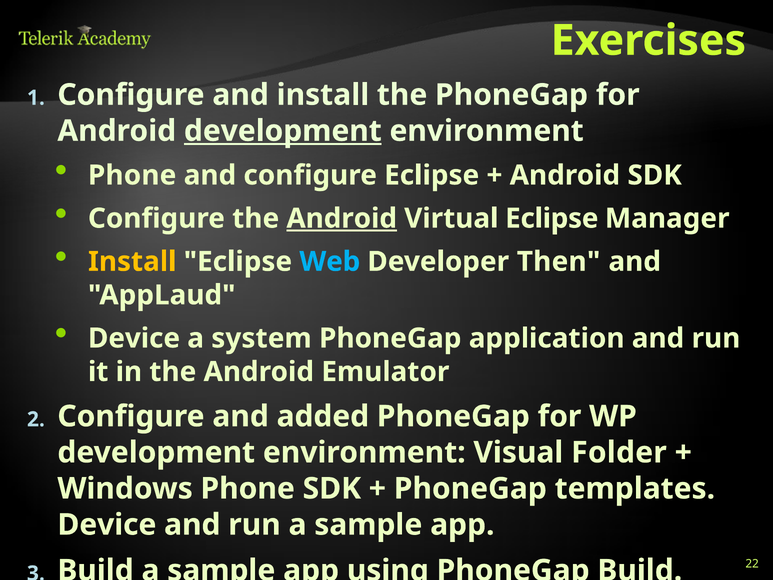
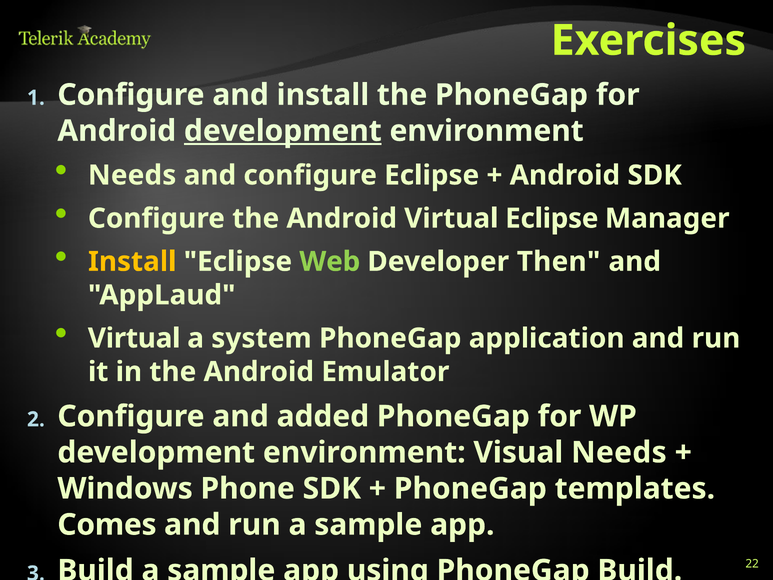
Phone: Phone -> Needs (132, 175)
Android underline: present -> none (342, 218)
Web colour: light blue -> light green (330, 262)
Device: Device -> Virtual (134, 338)
Visual Folder: Folder -> Needs (619, 452)
Device: Device -> Comes (107, 525)
